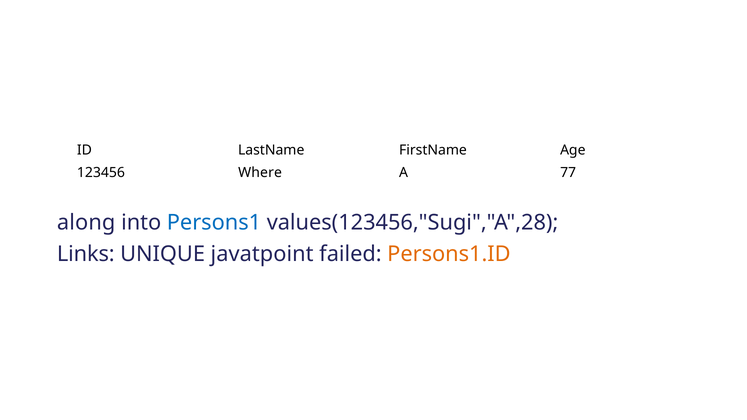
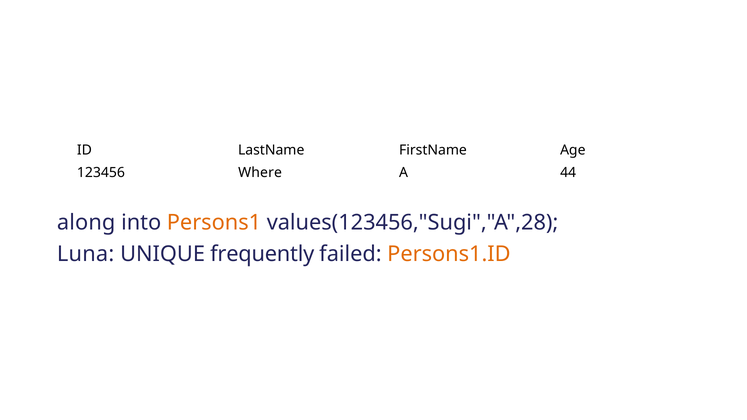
77: 77 -> 44 (568, 173)
Persons1 colour: blue -> orange (214, 223)
Links: Links -> Luna (86, 254)
javatpoint: javatpoint -> frequently (262, 254)
